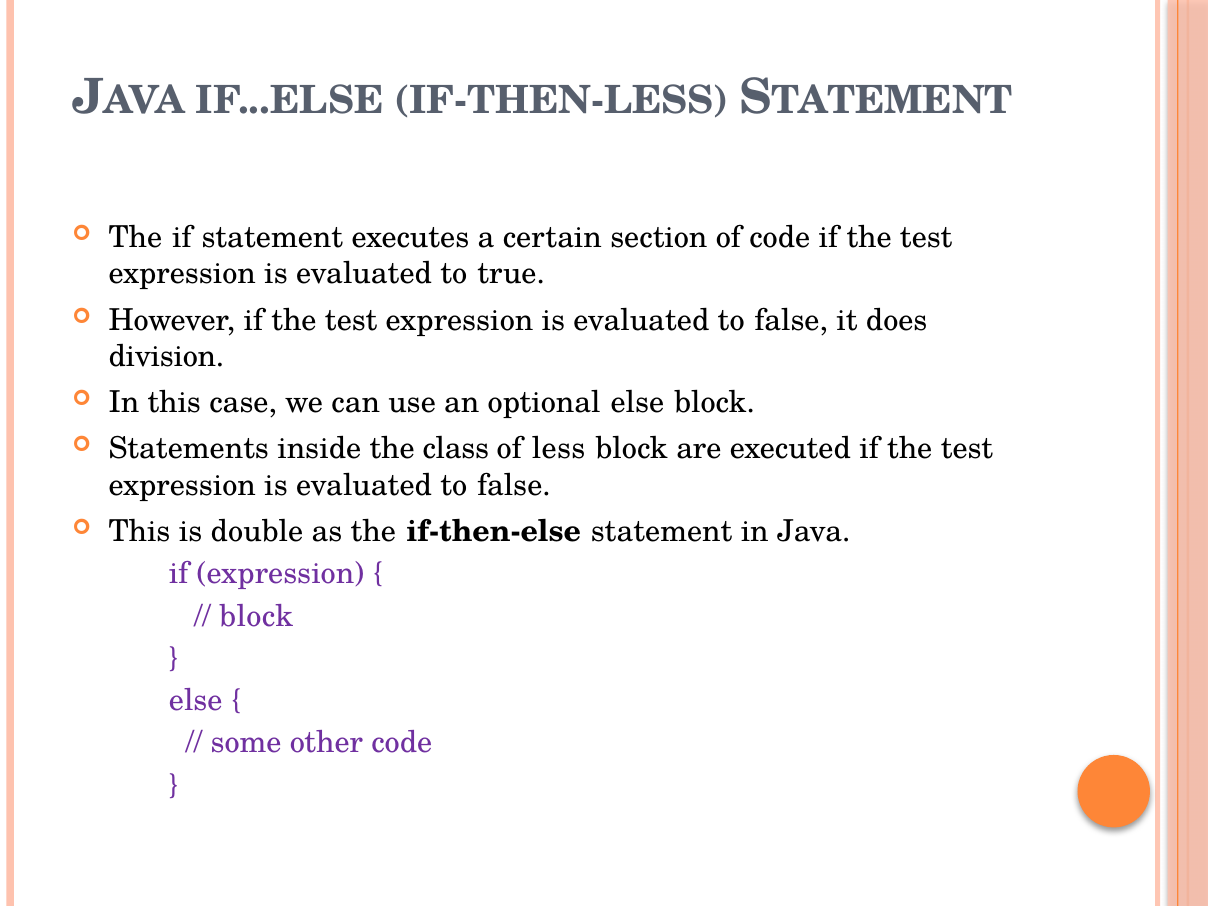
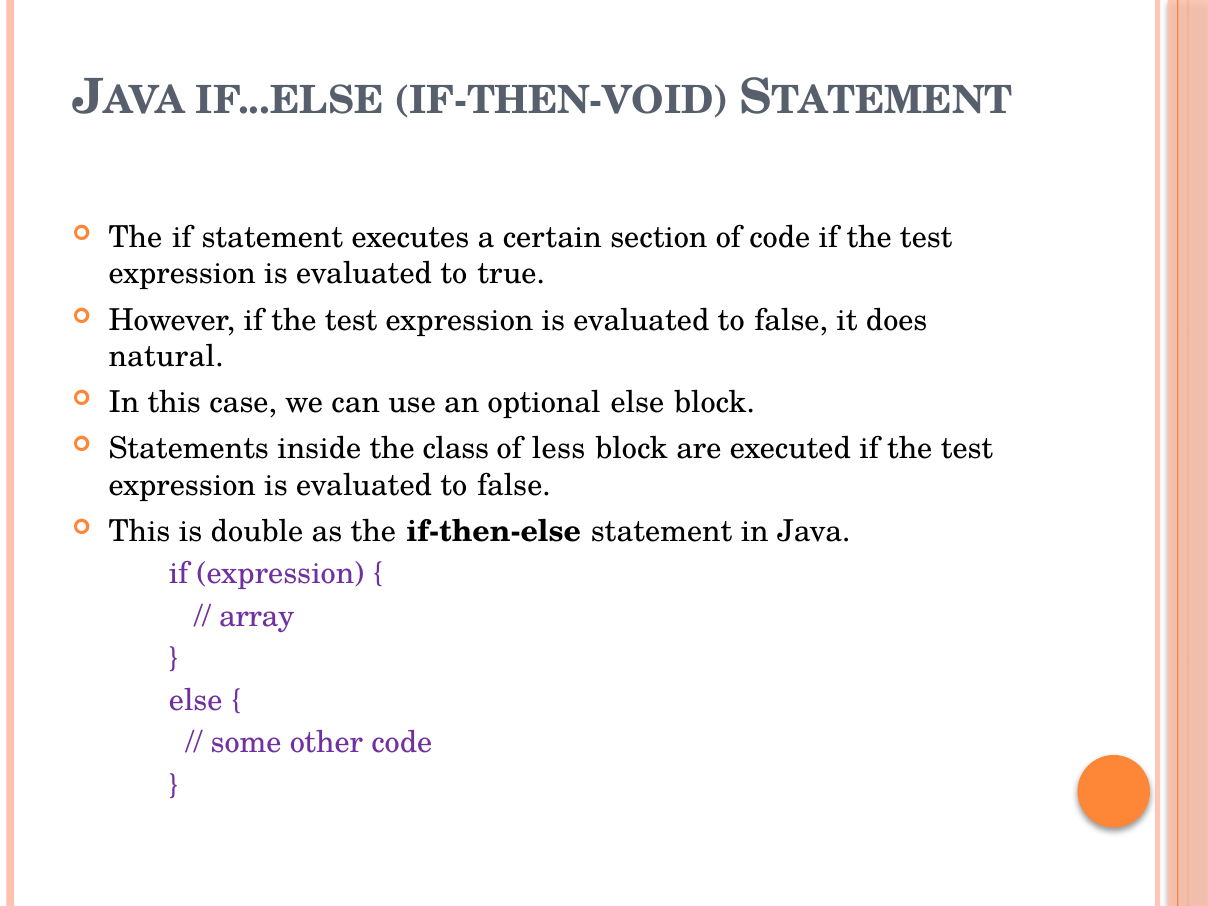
IF-THEN-LESS: IF-THEN-LESS -> IF-THEN-VOID (562, 100)
division: division -> natural (166, 356)
block: block -> array (257, 616)
